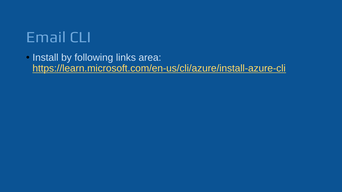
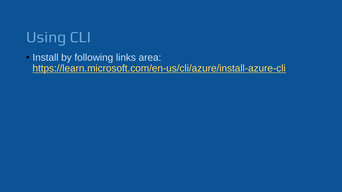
Email: Email -> Using (46, 37)
